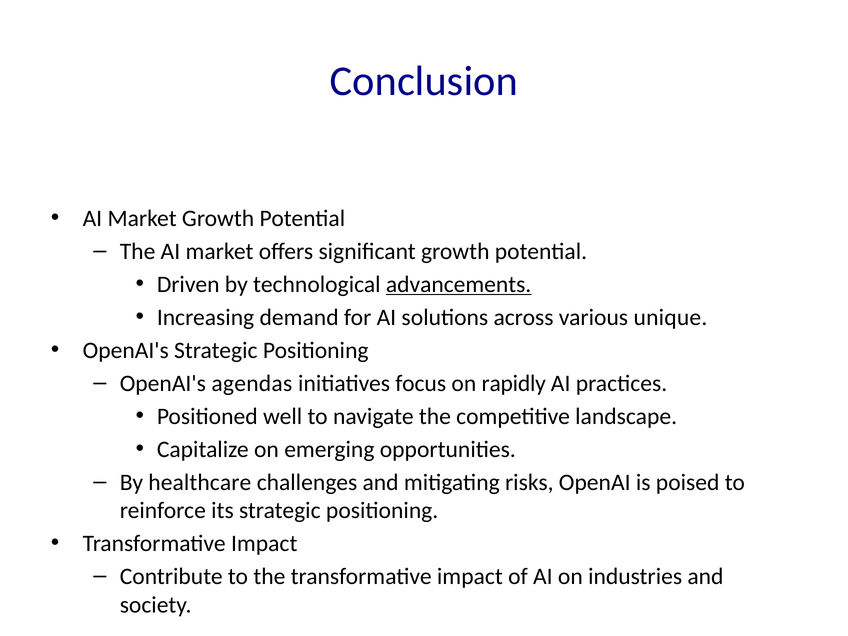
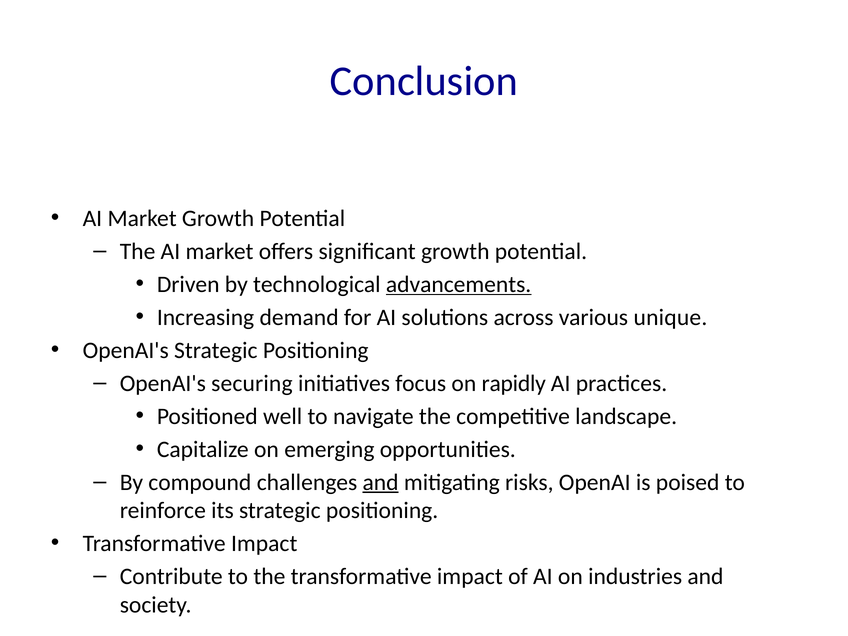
agendas: agendas -> securing (252, 383)
healthcare: healthcare -> compound (200, 482)
and underline: none -> present (381, 482)
